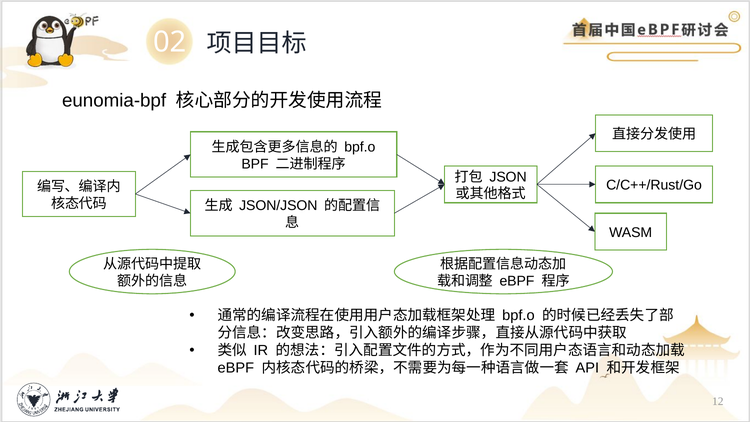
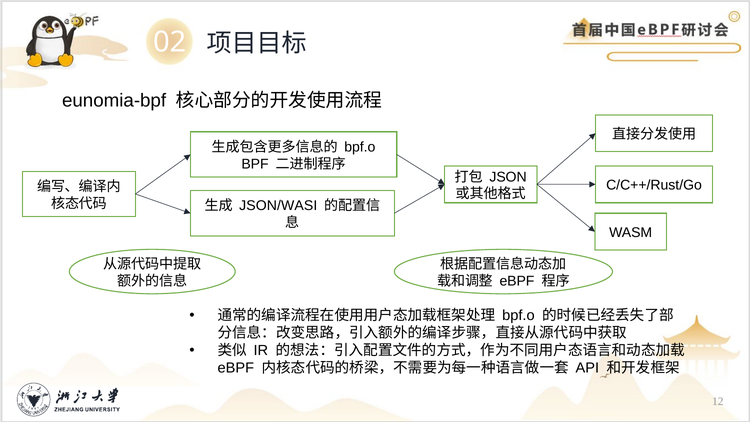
JSON/JSON: JSON/JSON -> JSON/WASI (278, 206)
